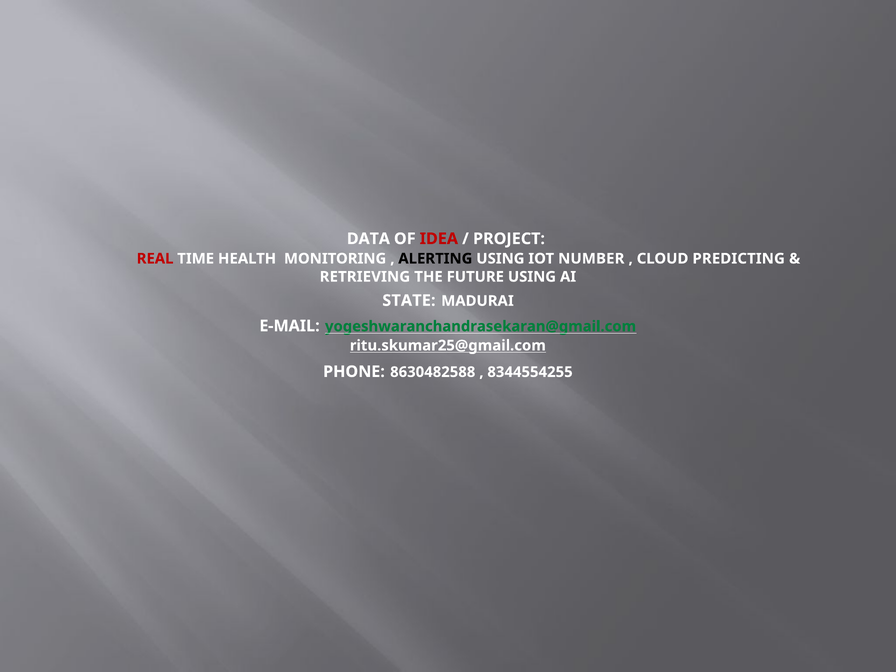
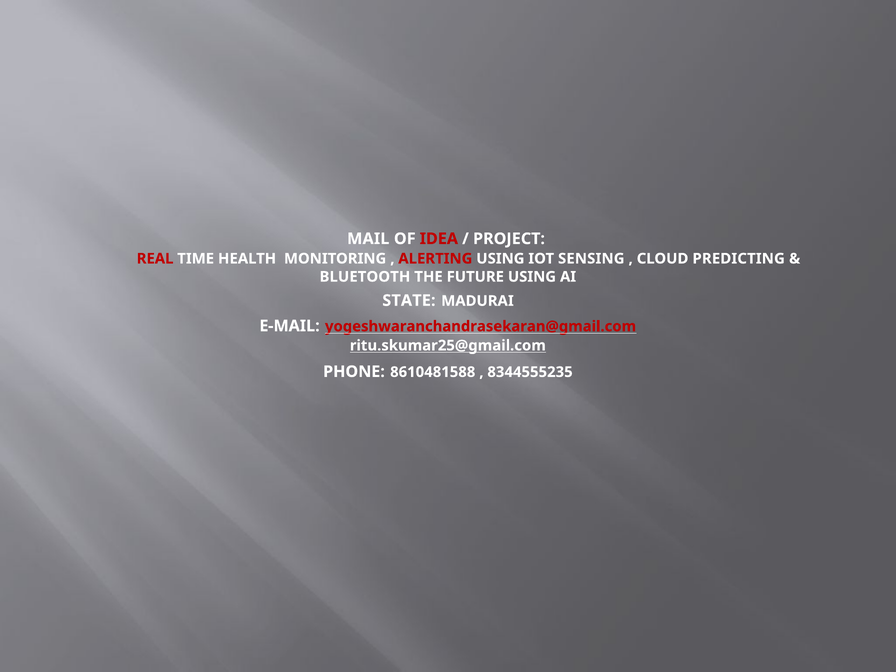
DATA: DATA -> MAIL (368, 239)
ALERTING colour: black -> red (435, 259)
NUMBER: NUMBER -> SENSING (591, 259)
RETRIEVING: RETRIEVING -> BLUETOOTH (365, 277)
yogeshwaranchandrasekaran@gmail.com colour: green -> red (481, 326)
8630482588: 8630482588 -> 8610481588 (433, 372)
8344554255: 8344554255 -> 8344555235 (530, 372)
